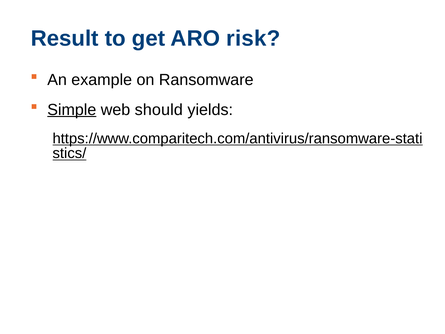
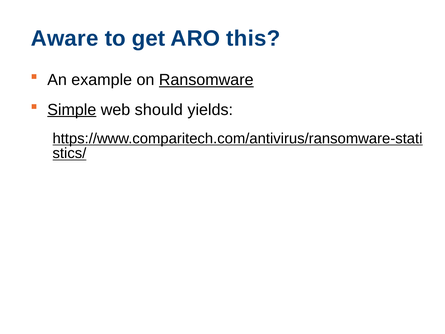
Result: Result -> Aware (65, 38)
risk: risk -> this (253, 38)
Ransomware underline: none -> present (206, 80)
